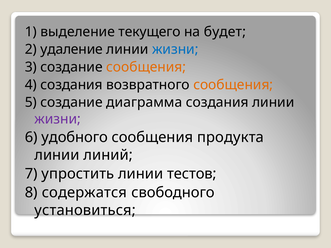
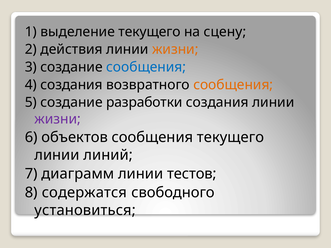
будет: будет -> сцену (225, 32)
удаление: удаление -> действия (72, 49)
жизни colour: blue -> orange (175, 49)
сообщения colour: orange -> blue (146, 67)
диаграмма: диаграмма -> разработки (144, 103)
удобного: удобного -> объектов (75, 137)
сообщения продукта: продукта -> текущего (231, 137)
упростить: упростить -> диаграмм (78, 174)
